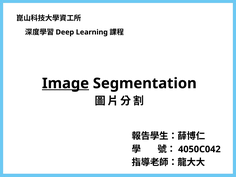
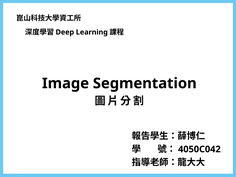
Image underline: present -> none (65, 83)
